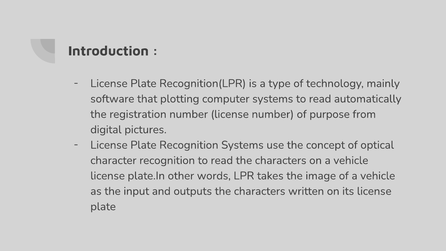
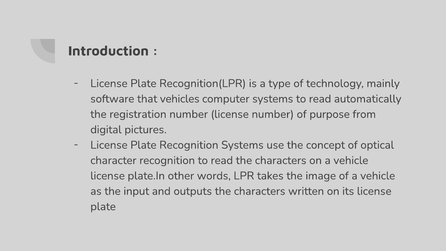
plotting: plotting -> vehicles (180, 99)
